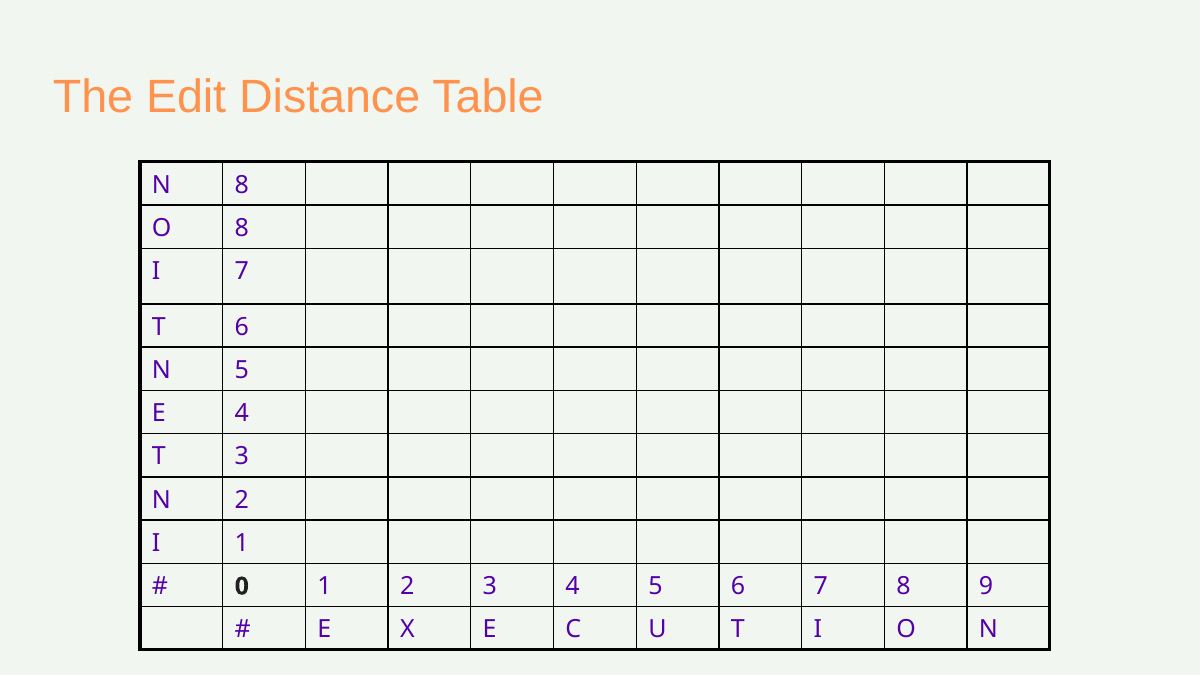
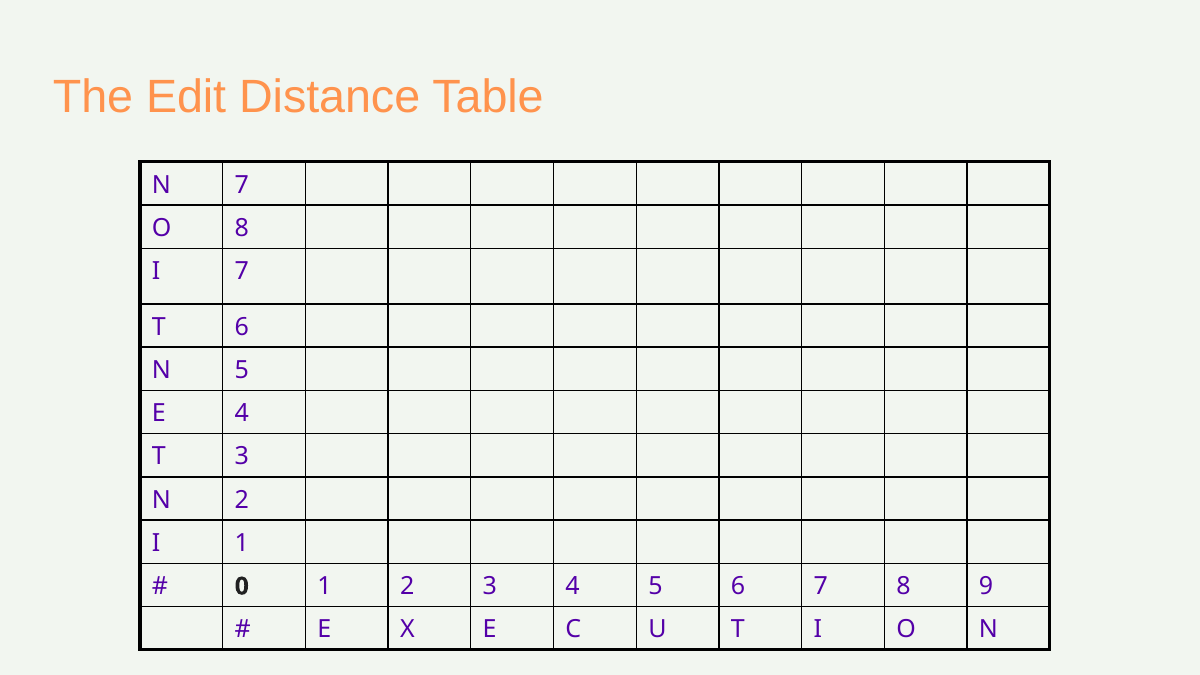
N 8: 8 -> 7 (242, 185)
